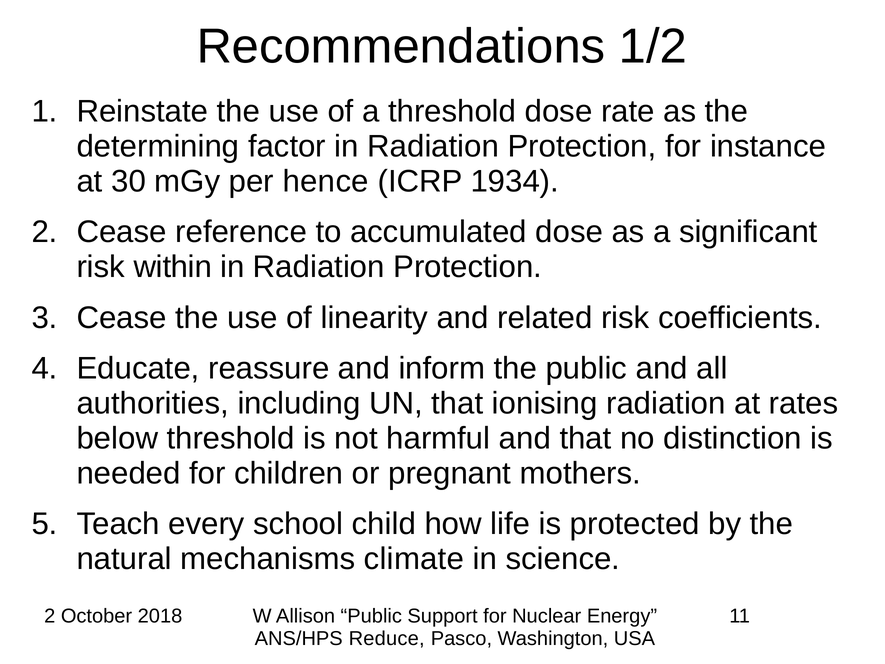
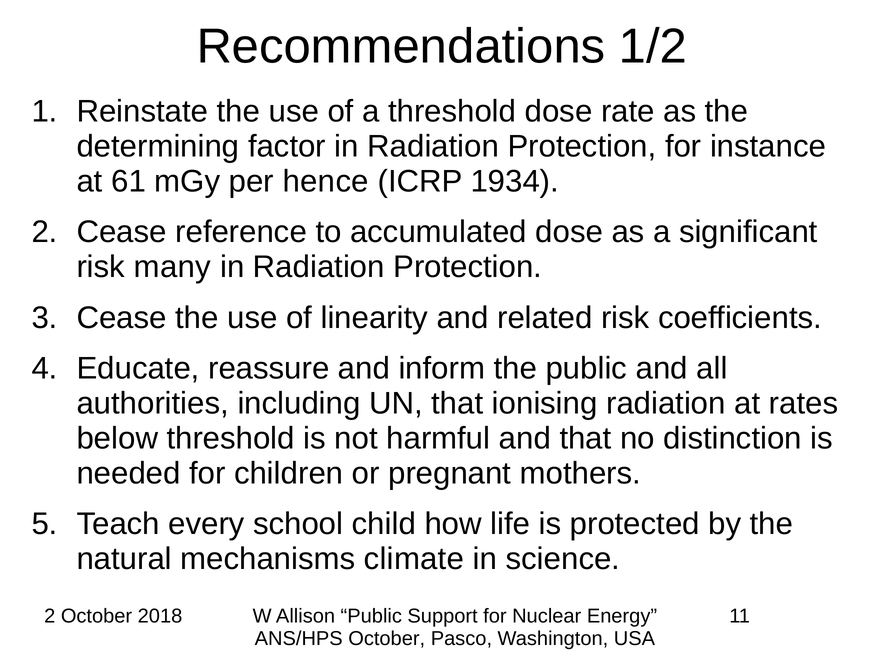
30: 30 -> 61 (129, 181)
within: within -> many (172, 267)
ANS/HPS Reduce: Reduce -> October (387, 638)
